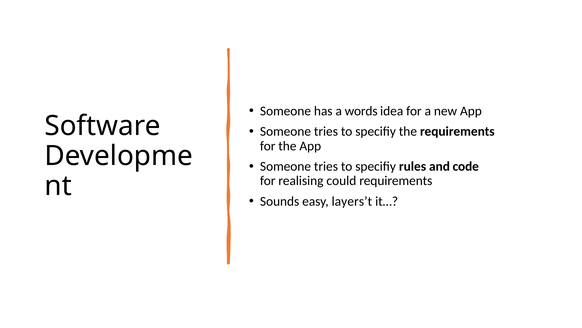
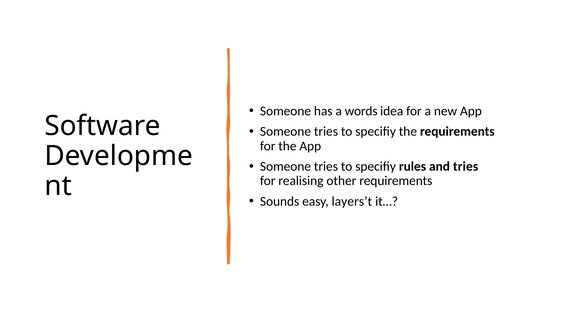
and code: code -> tries (466, 166)
could: could -> other (341, 181)
